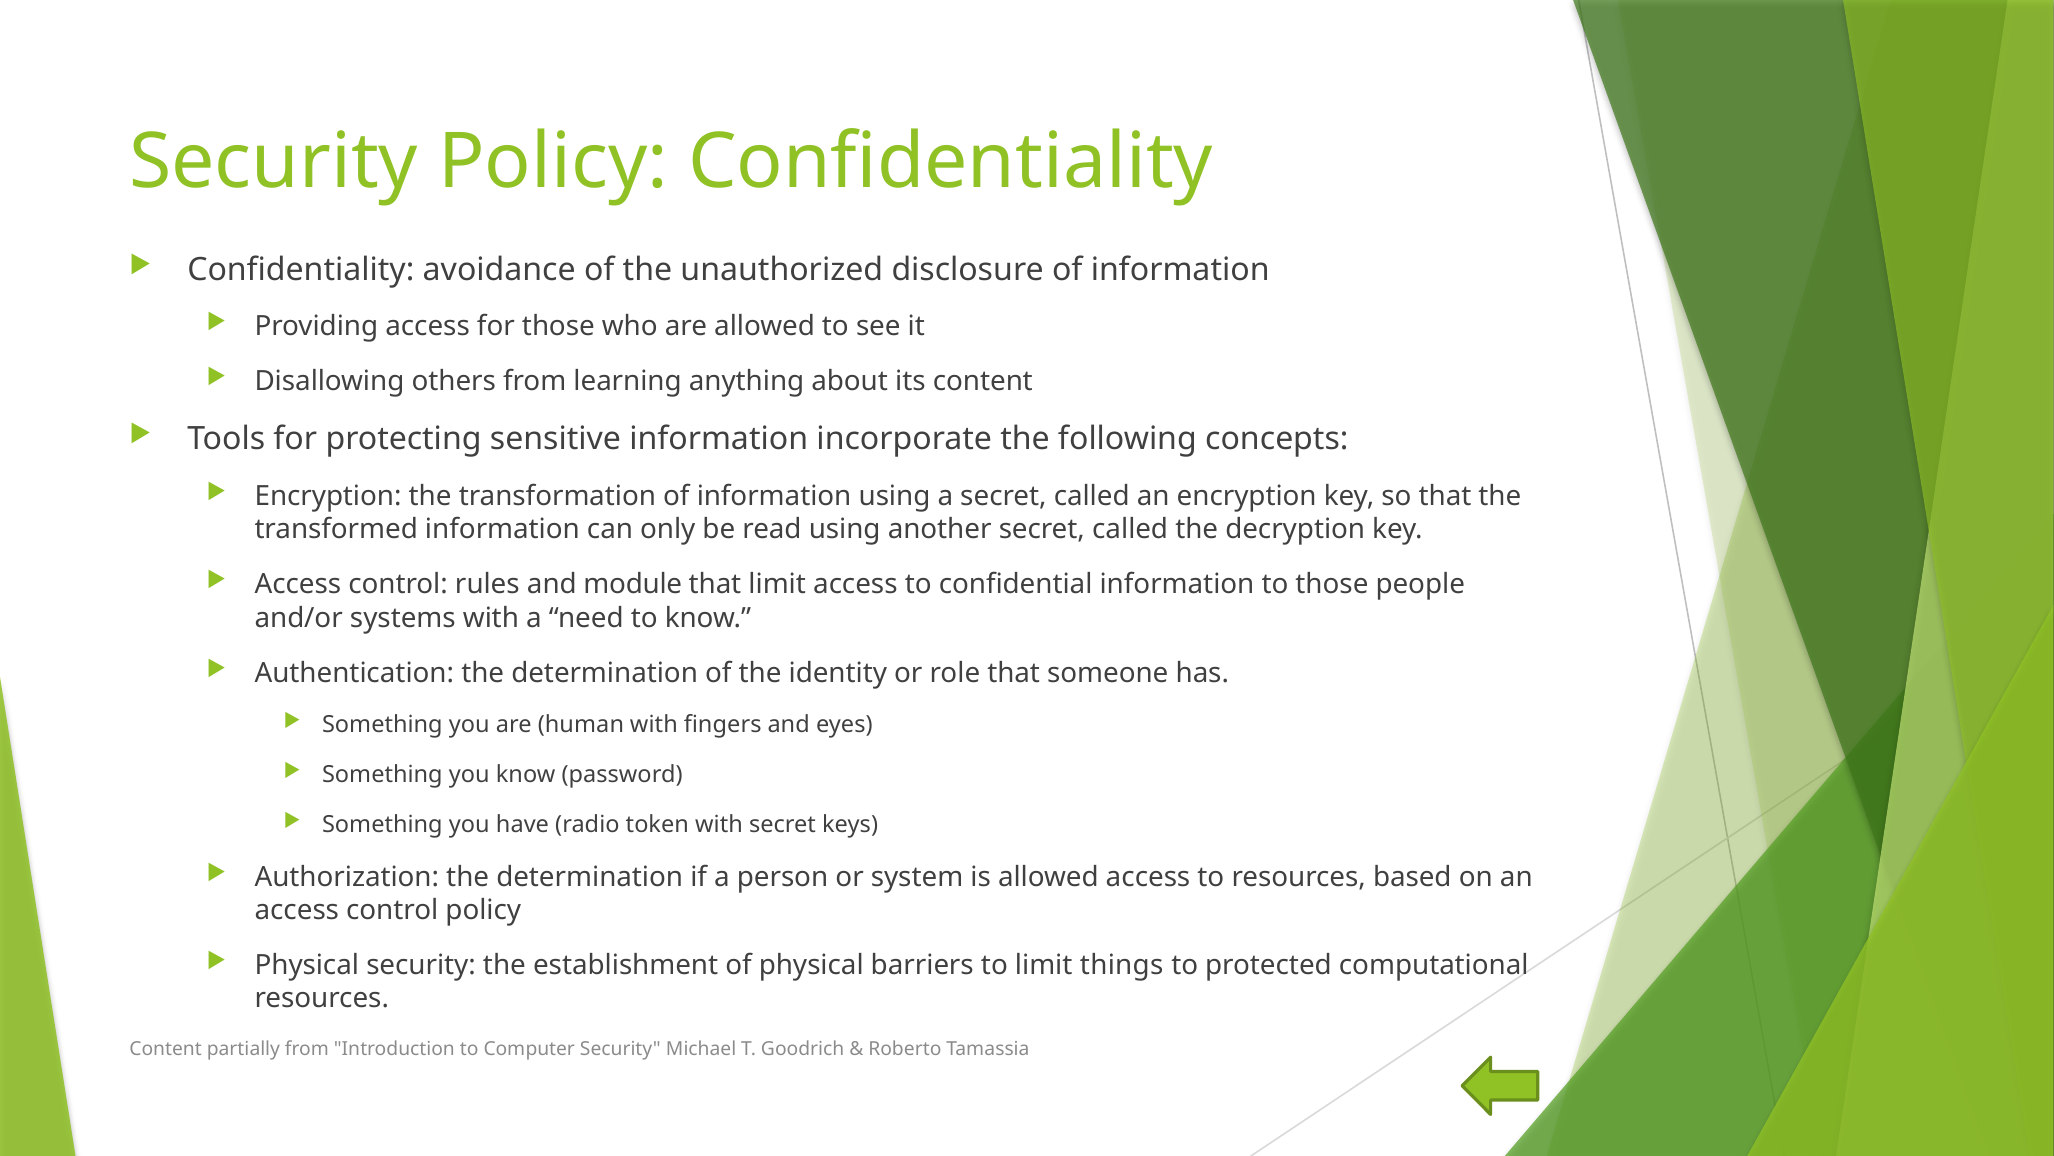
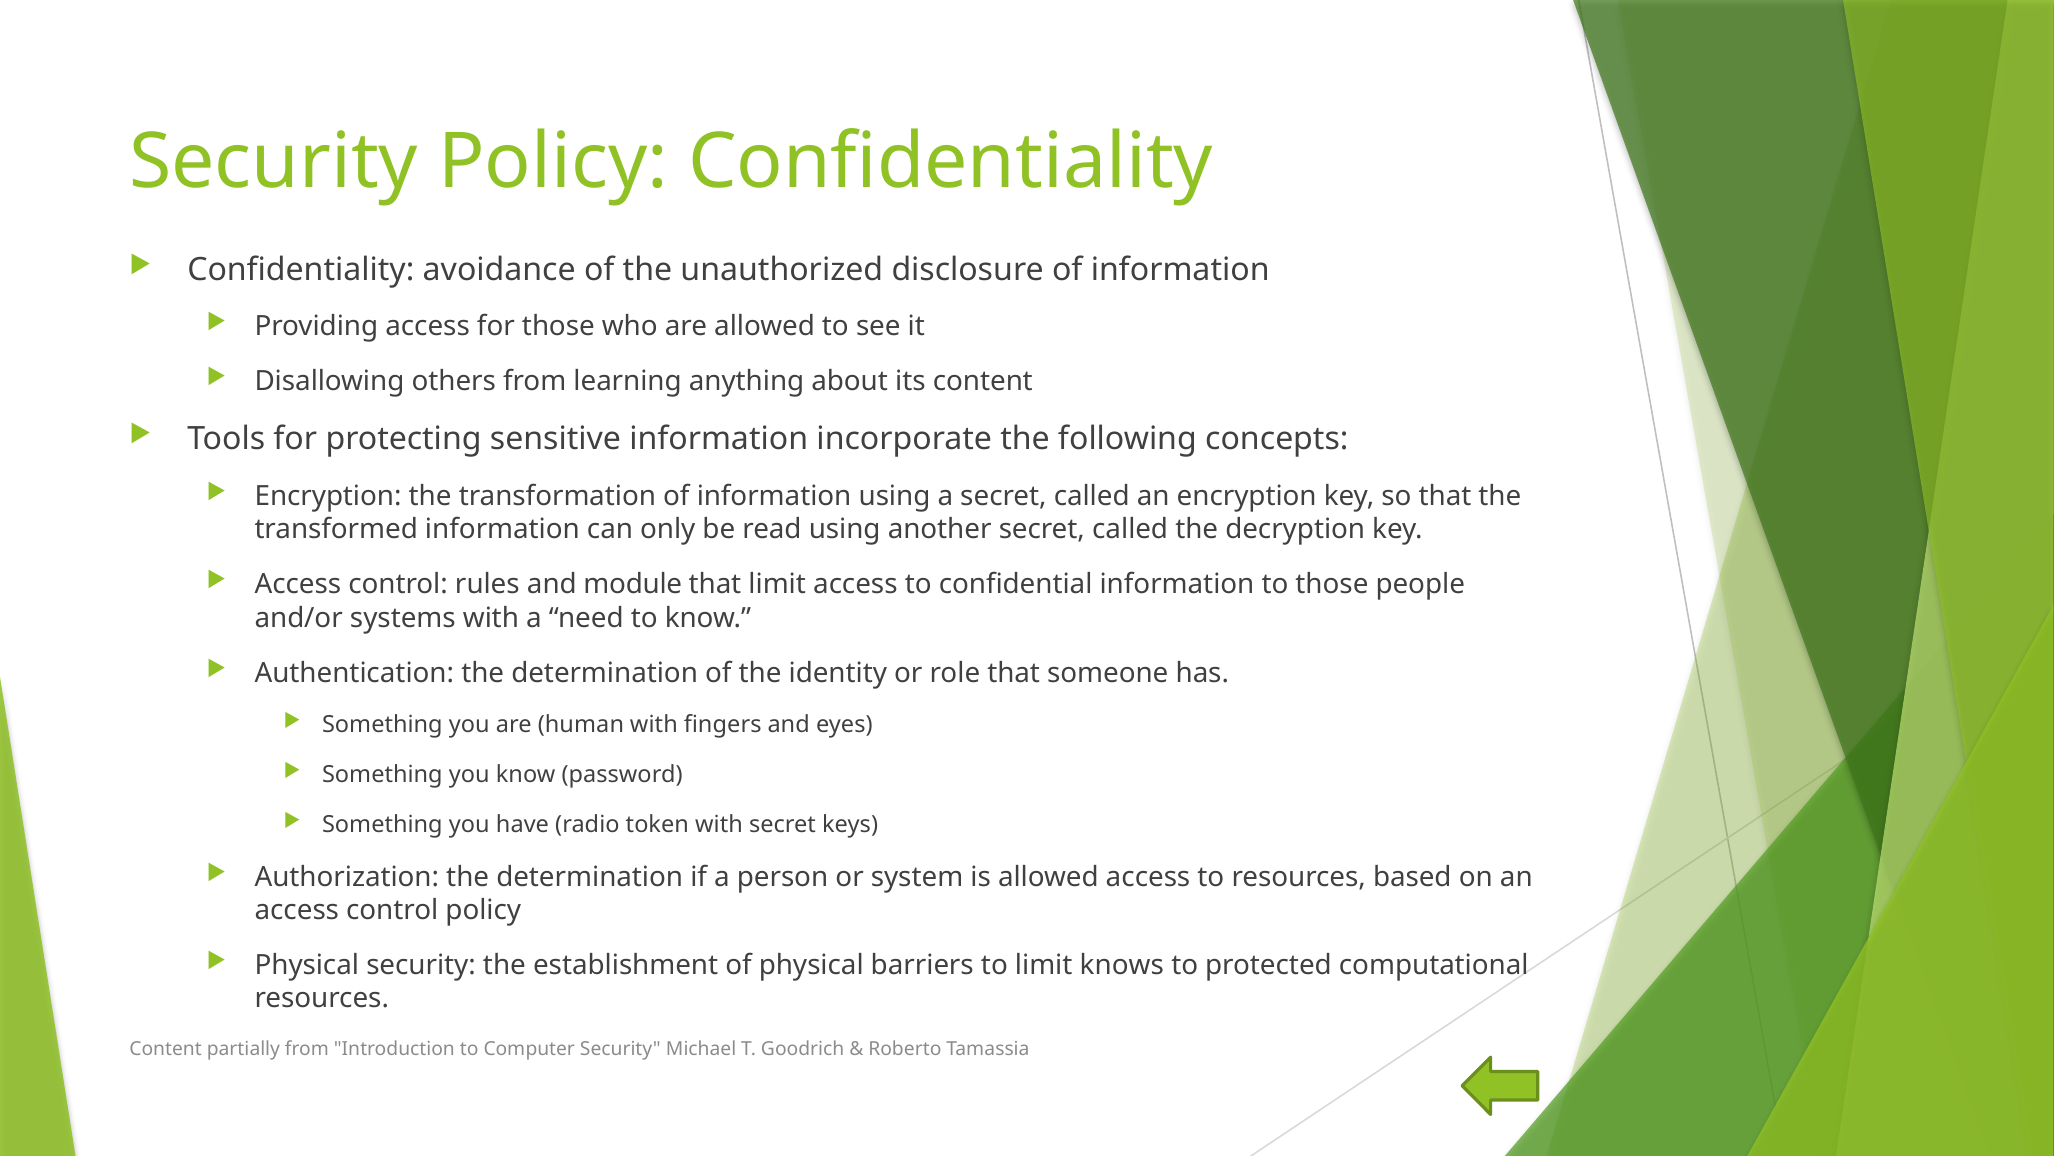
things: things -> knows (1122, 965)
